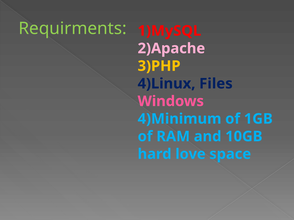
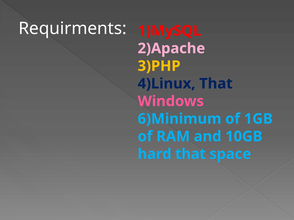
Requirments colour: light green -> white (73, 29)
4)Linux Files: Files -> That (216, 84)
4)Minimum: 4)Minimum -> 6)Minimum (180, 119)
hard love: love -> that (190, 154)
